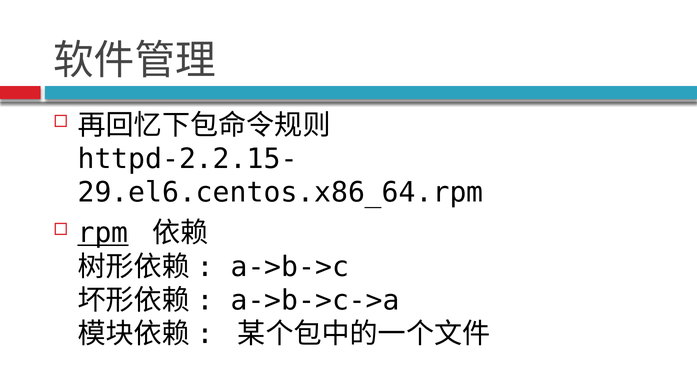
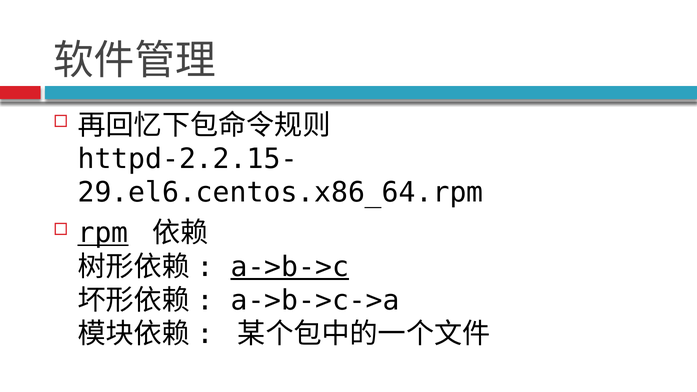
a->b->c underline: none -> present (290, 267)
